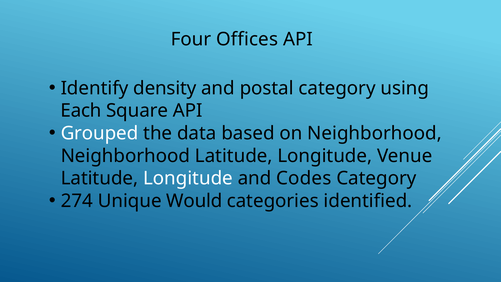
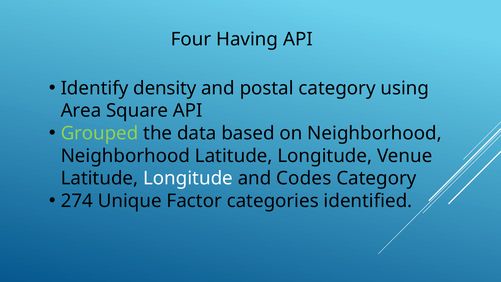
Offices: Offices -> Having (247, 39)
Each: Each -> Area (81, 111)
Grouped colour: white -> light green (100, 133)
Would: Would -> Factor (194, 201)
